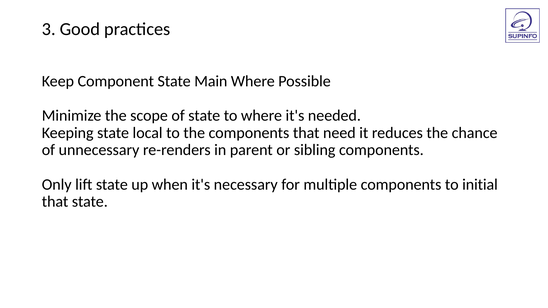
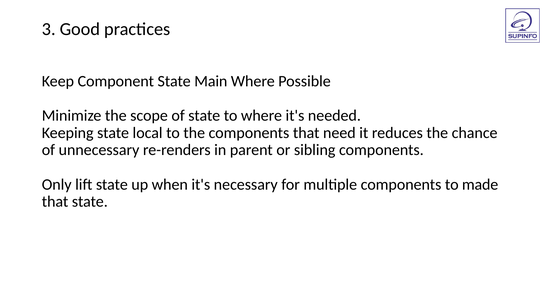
initial: initial -> made (480, 185)
